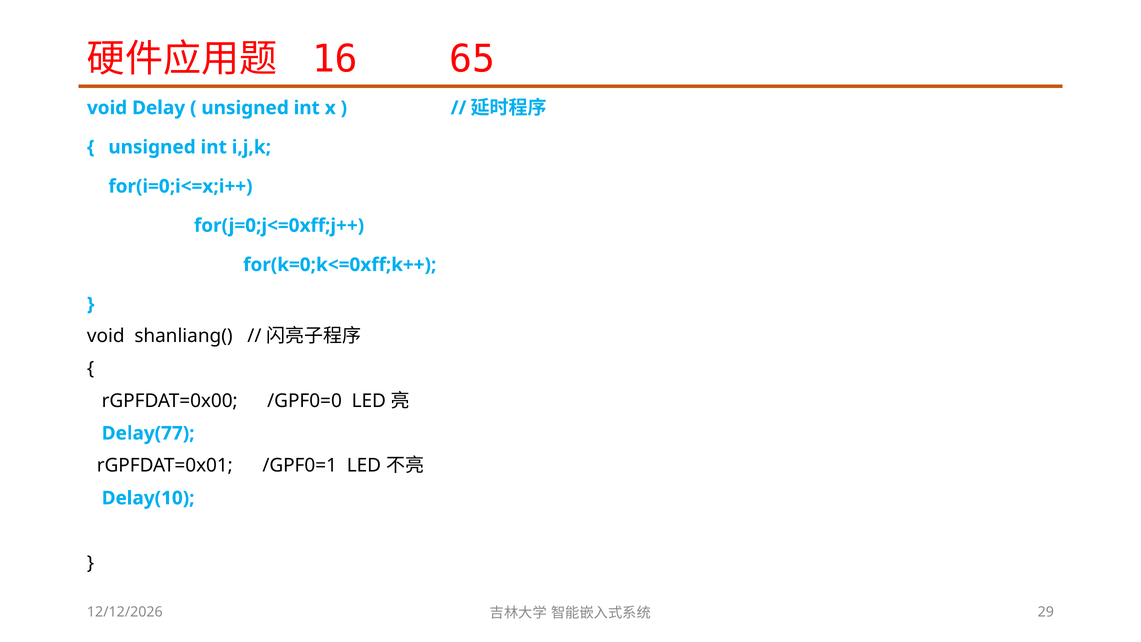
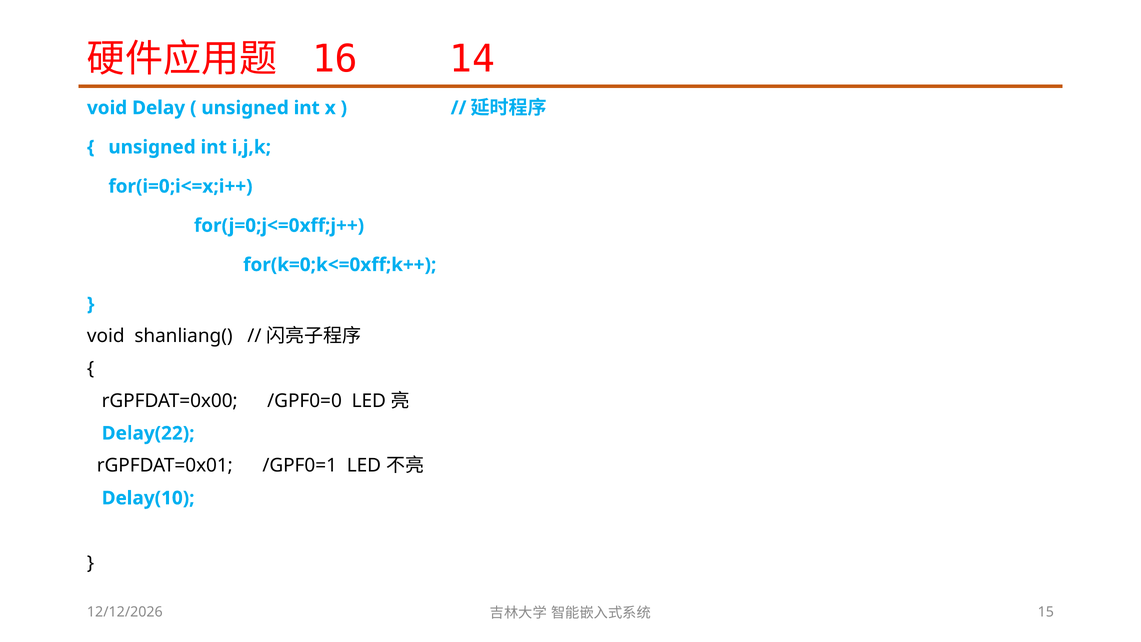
65: 65 -> 14 (472, 59)
Delay(77: Delay(77 -> Delay(22 (148, 433)
29: 29 -> 15 (1046, 612)
